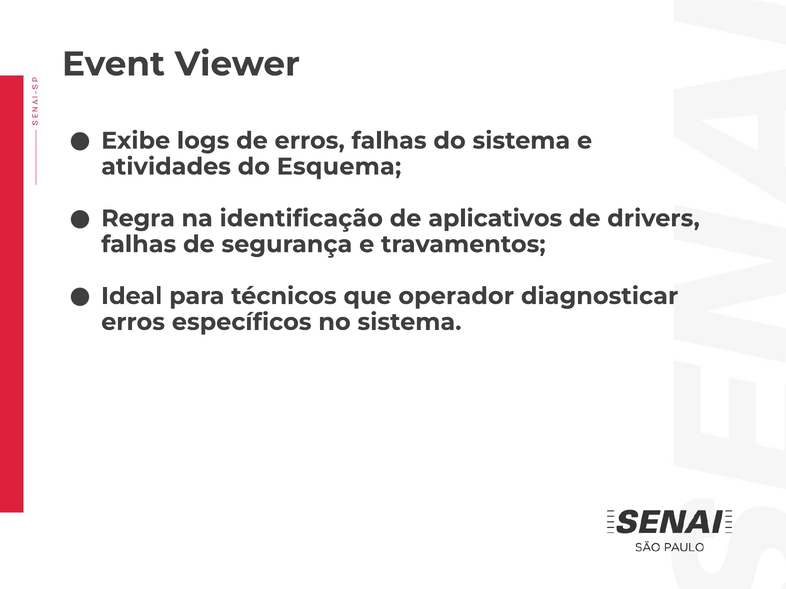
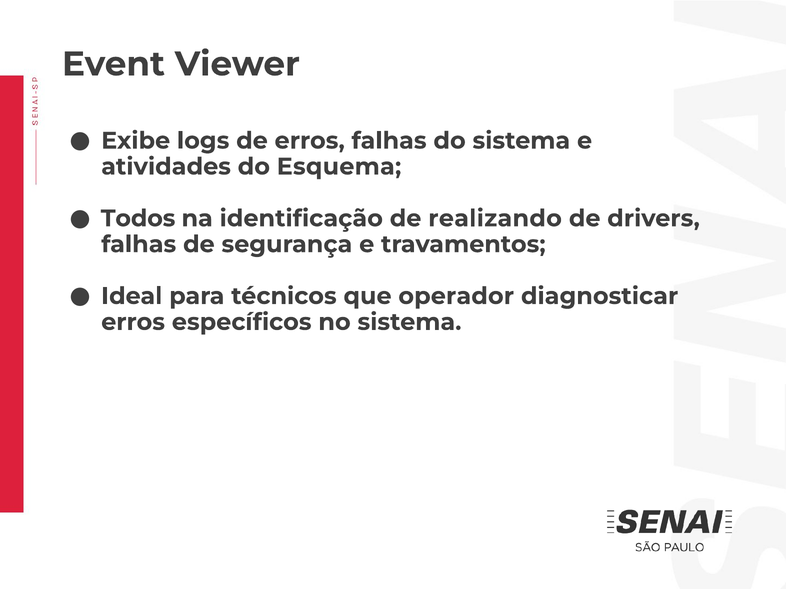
Regra: Regra -> Todos (138, 219)
aplicativos: aplicativos -> realizando (495, 219)
